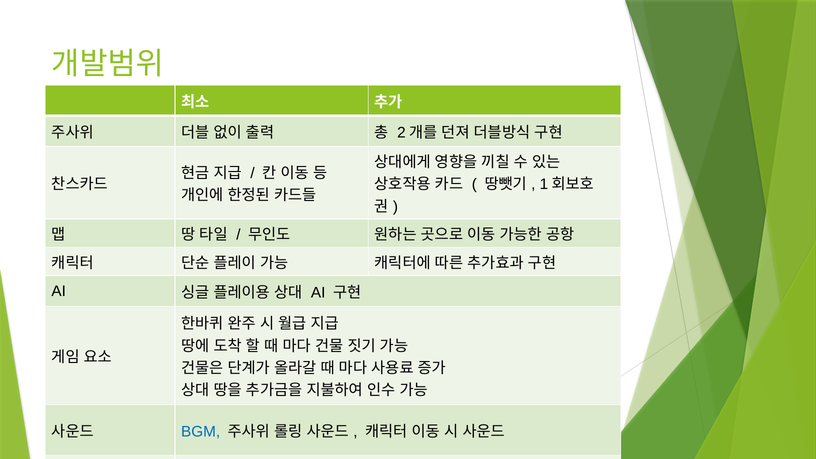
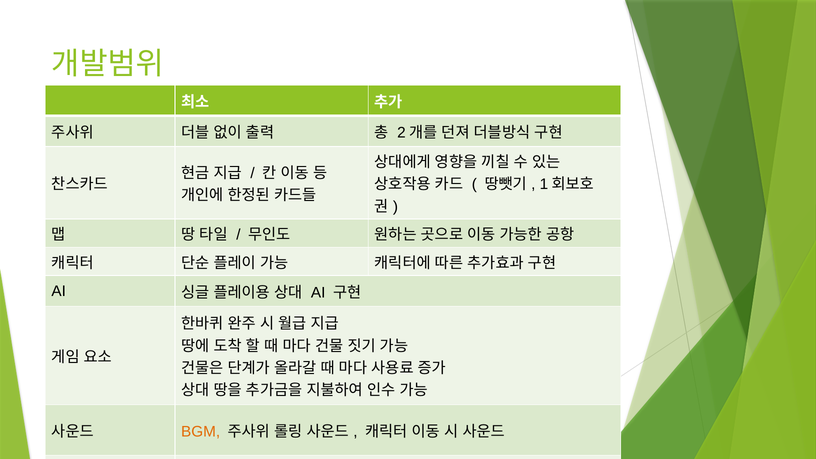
BGM colour: blue -> orange (201, 432)
